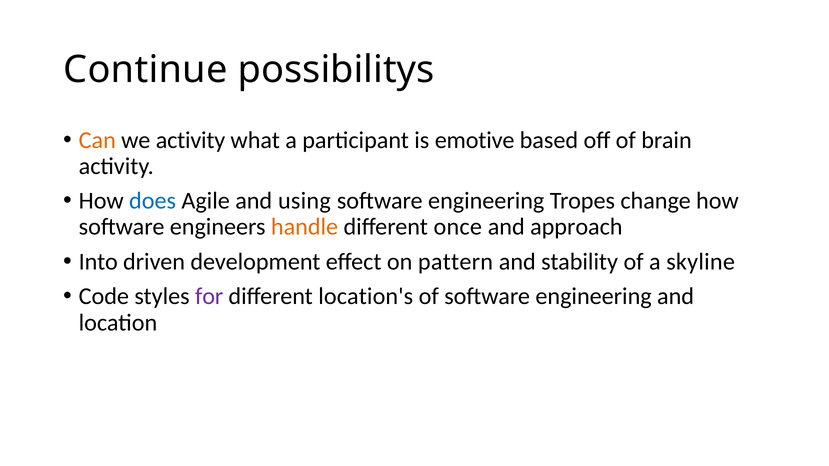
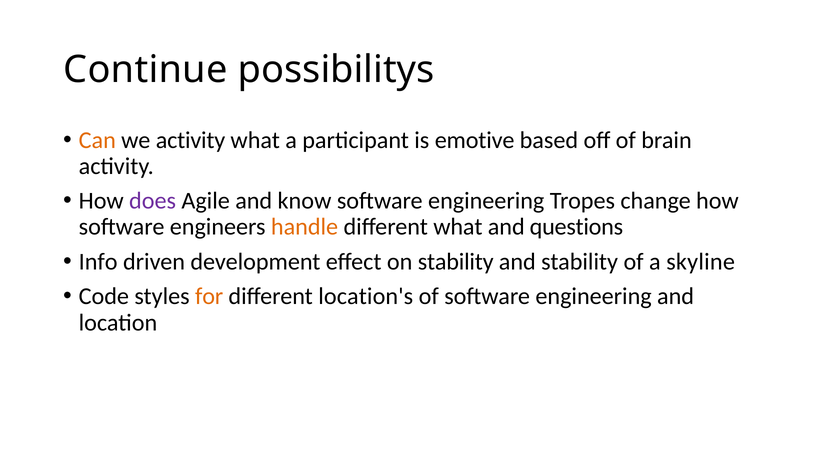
does colour: blue -> purple (153, 201)
using: using -> know (305, 201)
different once: once -> what (458, 227)
approach: approach -> questions (576, 227)
Into: Into -> Info (98, 262)
on pattern: pattern -> stability (456, 262)
for colour: purple -> orange (209, 297)
